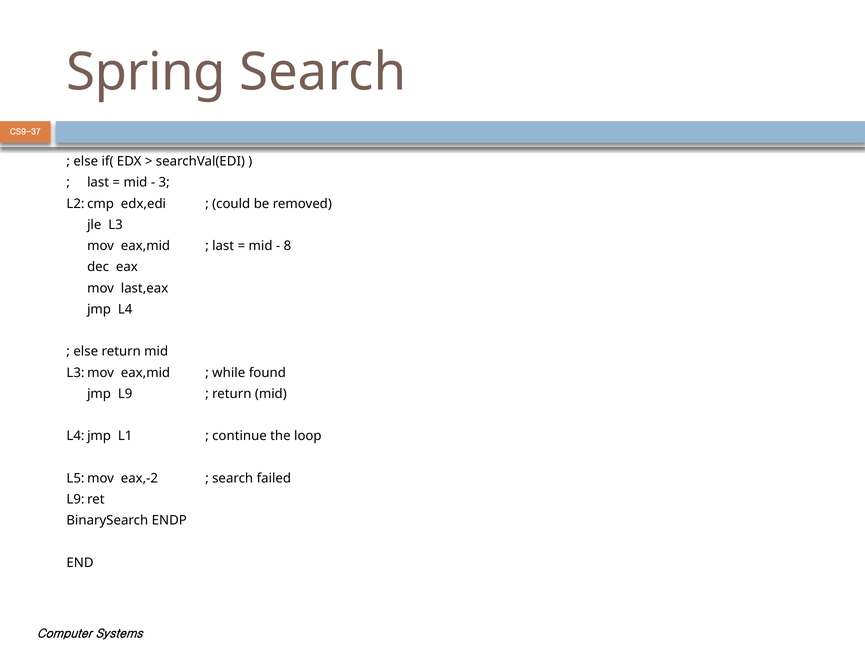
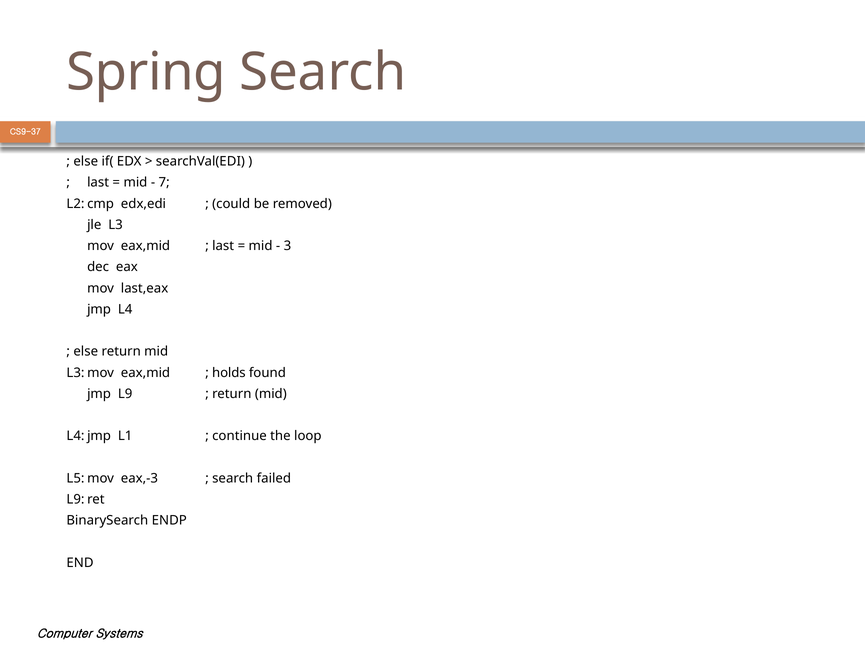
3: 3 -> 7 (164, 183)
8: 8 -> 3 (287, 246)
while: while -> holds (229, 373)
eax,-2: eax,-2 -> eax,-3 (139, 478)
